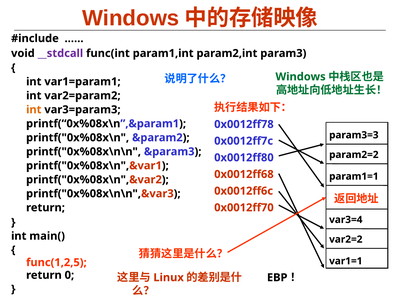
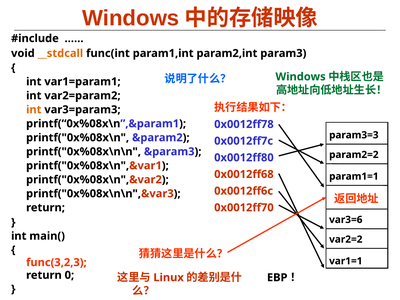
__stdcall colour: purple -> orange (60, 53)
var3=4: var3=4 -> var3=6 (346, 220)
func(1,2,5: func(1,2,5 -> func(3,2,3 (56, 262)
